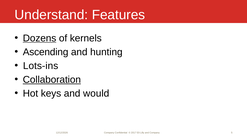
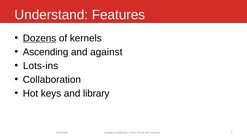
hunting: hunting -> against (106, 52)
Collaboration underline: present -> none (52, 80)
would: would -> library (96, 93)
